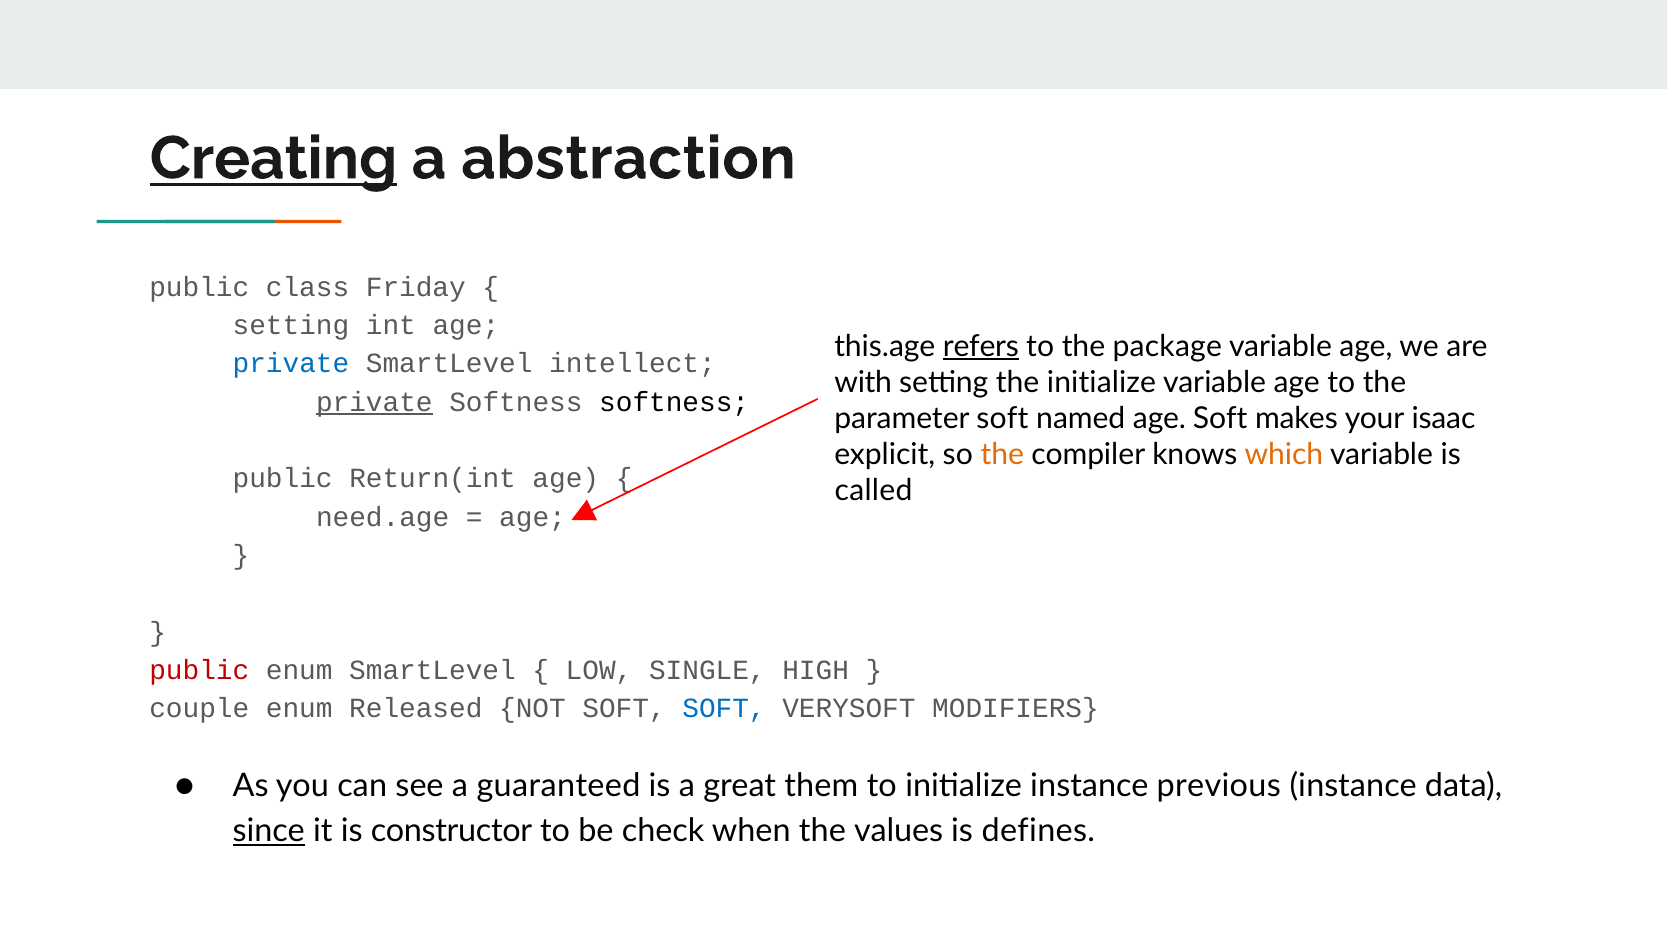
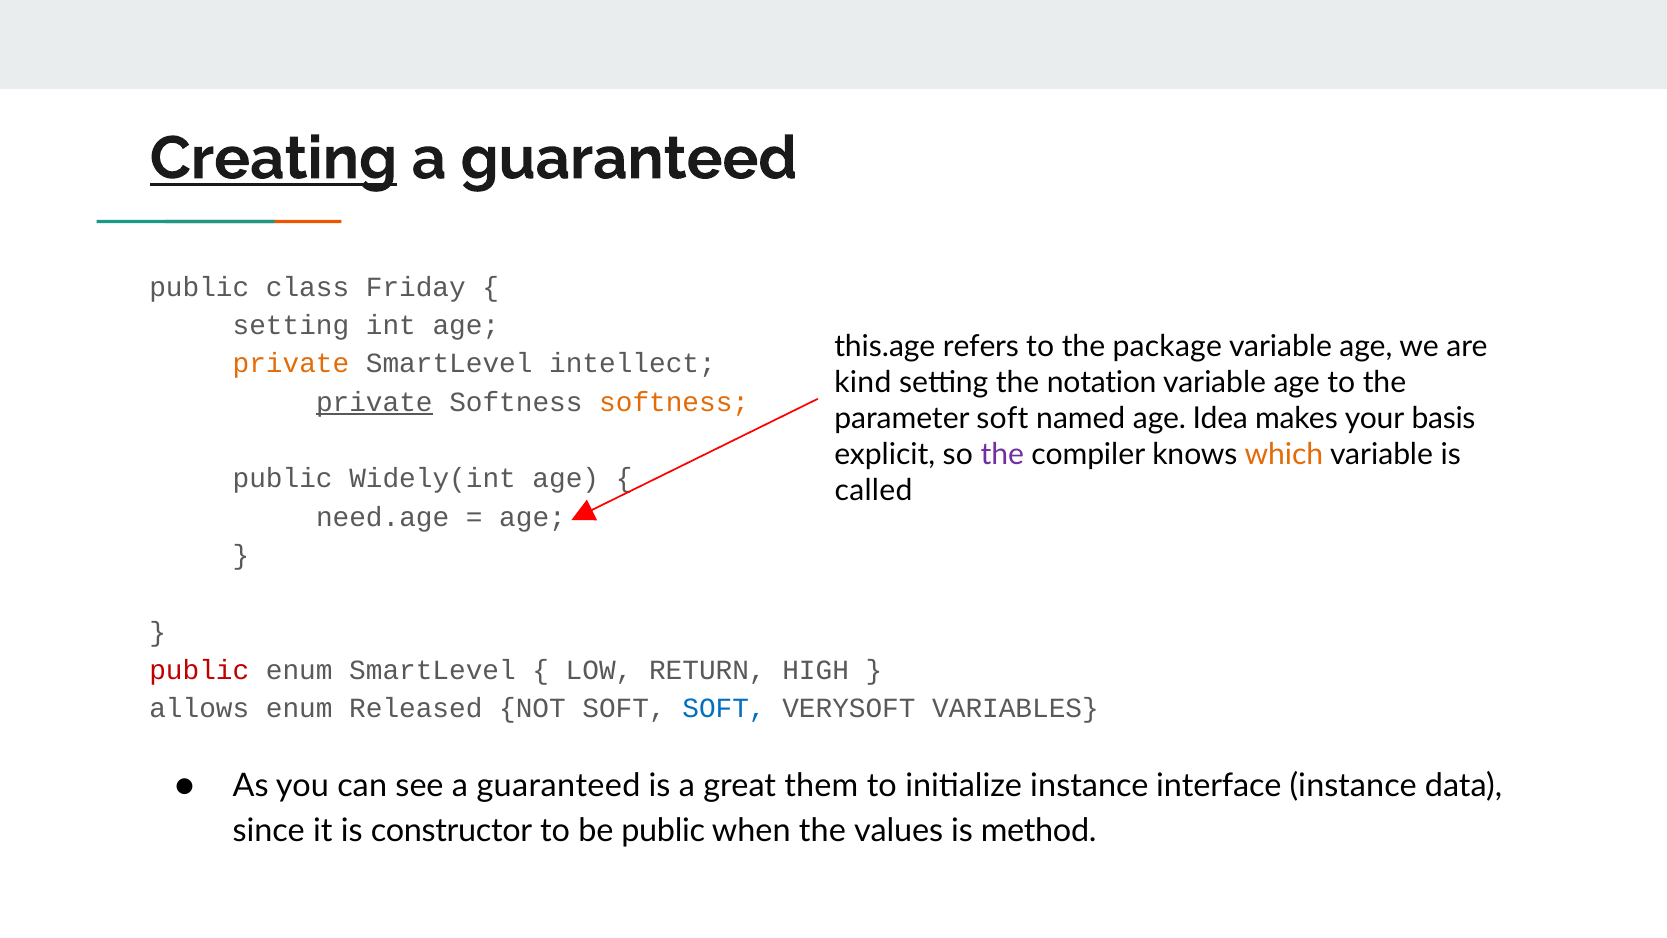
abstraction: abstraction -> guaranteed (629, 158)
refers underline: present -> none (981, 346)
private colour: blue -> orange (291, 363)
with: with -> kind (863, 382)
the initialize: initialize -> notation (1102, 382)
softness colour: black -> orange (674, 402)
age Soft: Soft -> Idea (1220, 418)
isaac: isaac -> basis (1443, 418)
the colour: orange -> purple (1002, 454)
Return(int: Return(int -> Widely(int (433, 478)
SINGLE: SINGLE -> RETURN (707, 670)
couple: couple -> allows (199, 708)
MODIFIERS: MODIFIERS -> VARIABLES (1015, 708)
previous: previous -> interface (1219, 786)
since underline: present -> none (269, 830)
be check: check -> public (663, 830)
defines: defines -> method (1039, 830)
